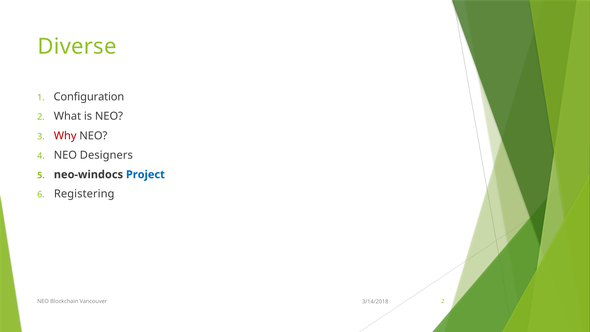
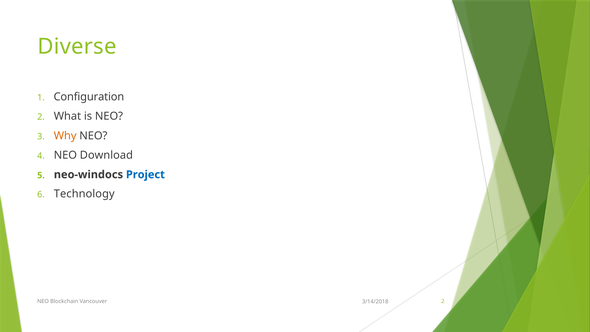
Why colour: red -> orange (65, 136)
Designers: Designers -> Download (106, 155)
Registering: Registering -> Technology (84, 194)
